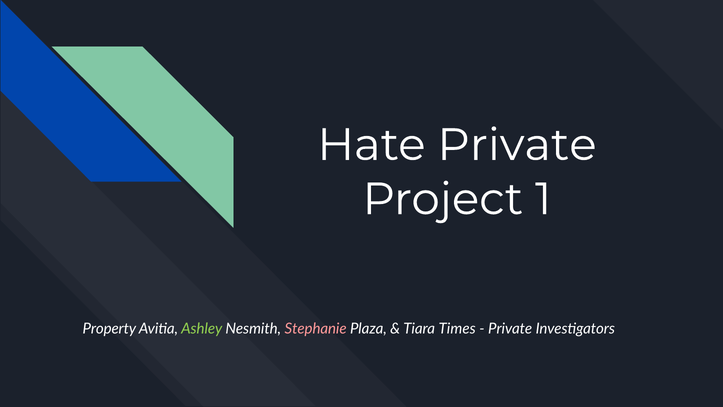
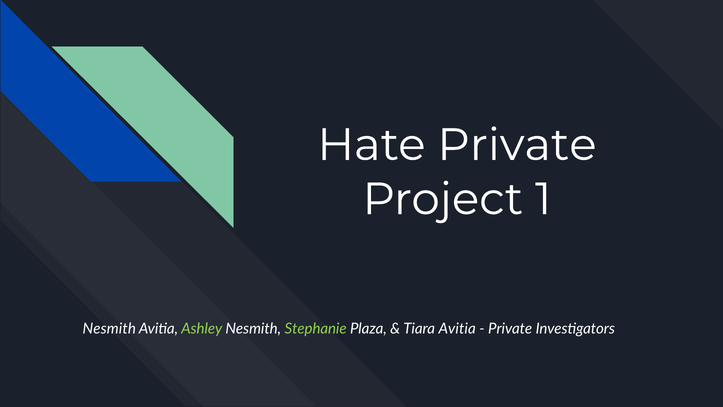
Property: Property -> Nesmith (109, 329)
Stephanie colour: pink -> light green (316, 329)
Tiara Times: Times -> Avitia (457, 329)
